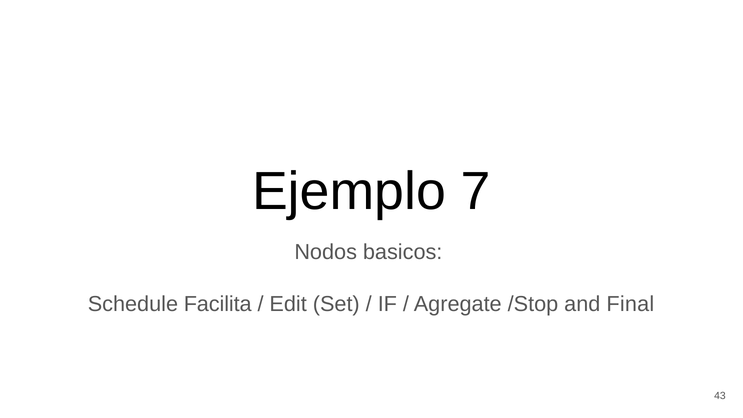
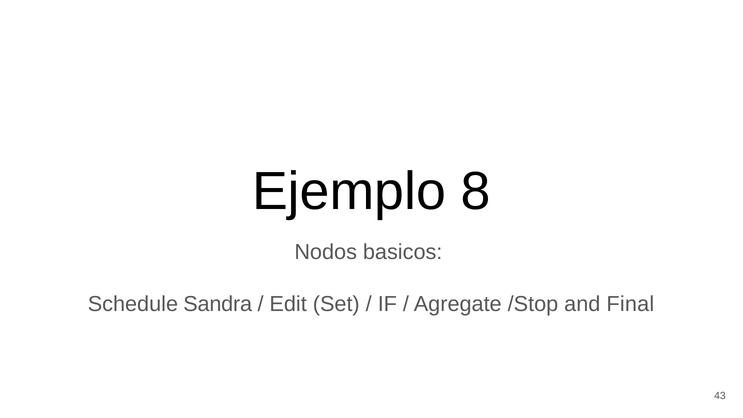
7: 7 -> 8 (476, 191)
Facilita: Facilita -> Sandra (218, 304)
